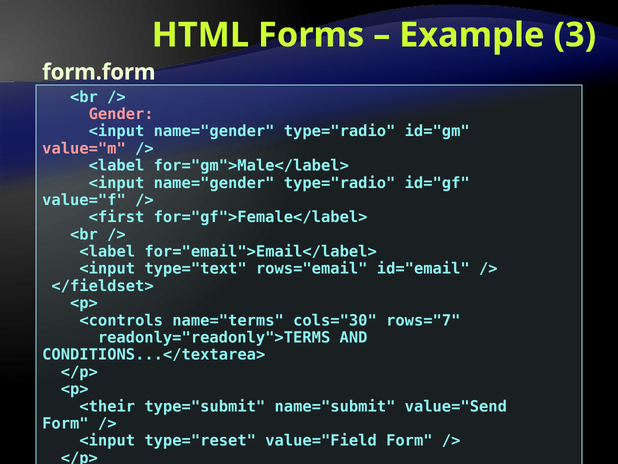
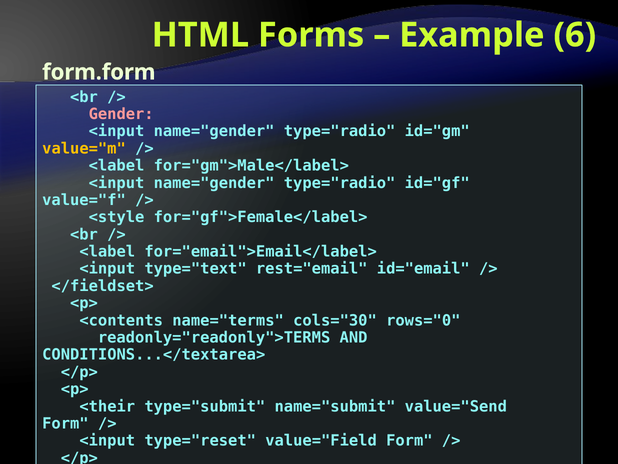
3: 3 -> 6 (575, 35)
value="m colour: pink -> yellow (84, 148)
<first: <first -> <style (117, 217)
rows="email: rows="email -> rest="email (312, 269)
<controls: <controls -> <contents (121, 320)
rows="7: rows="7 -> rows="0 (423, 320)
